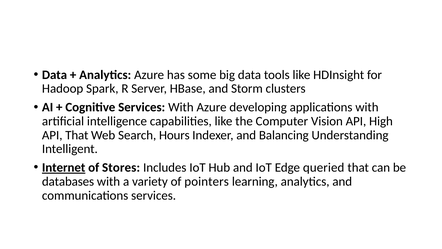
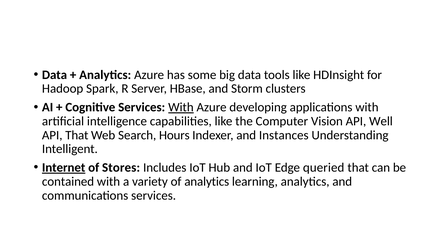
With underline: none -> present (181, 107)
High: High -> Well (381, 121)
Balancing: Balancing -> Instances (284, 135)
databases: databases -> contained (68, 181)
of pointers: pointers -> analytics (207, 181)
